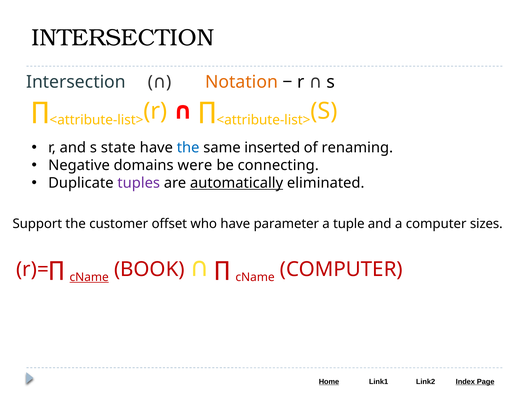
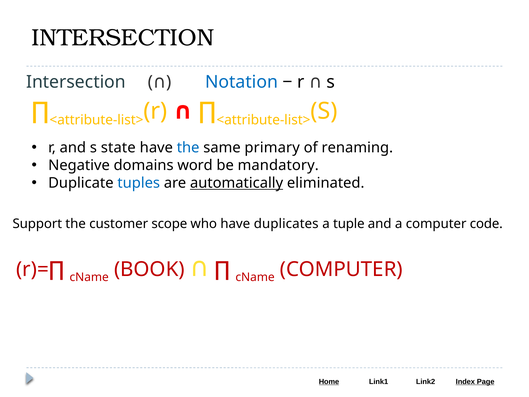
Notation colour: orange -> blue (242, 82)
inserted: inserted -> primary (272, 148)
were: were -> word (195, 165)
connecting: connecting -> mandatory (278, 165)
tuples colour: purple -> blue (139, 183)
offset: offset -> scope (169, 224)
parameter: parameter -> duplicates (286, 224)
sizes: sizes -> code (486, 224)
cName underline: present -> none (89, 277)
